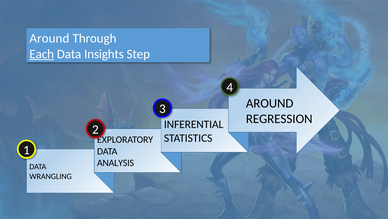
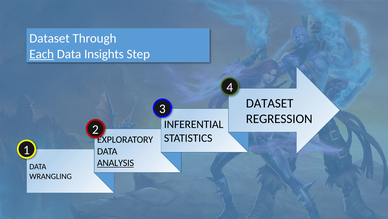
Around: Around -> Dataset (50, 38)
AROUND: AROUND -> DATASET (270, 103)
ANALYSIS underline: none -> present (116, 162)
